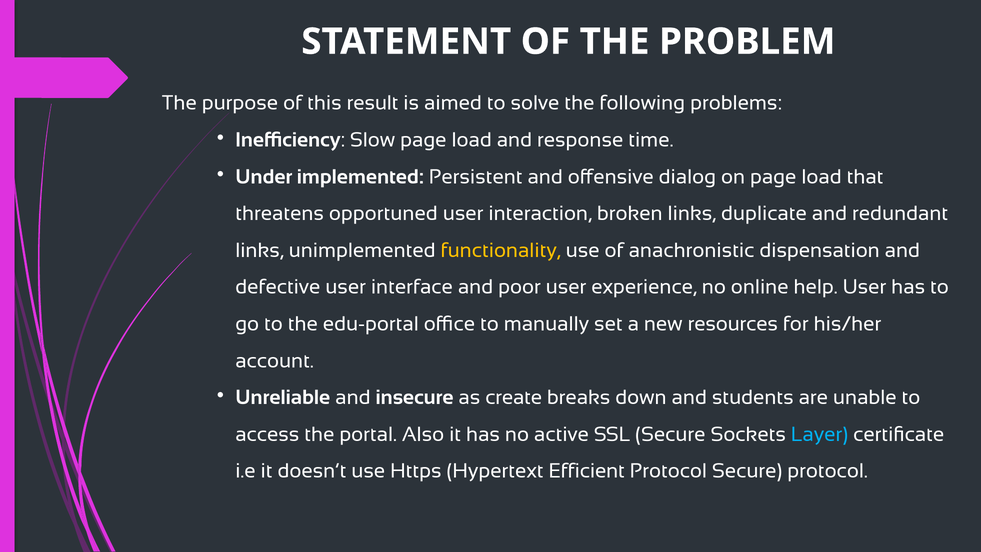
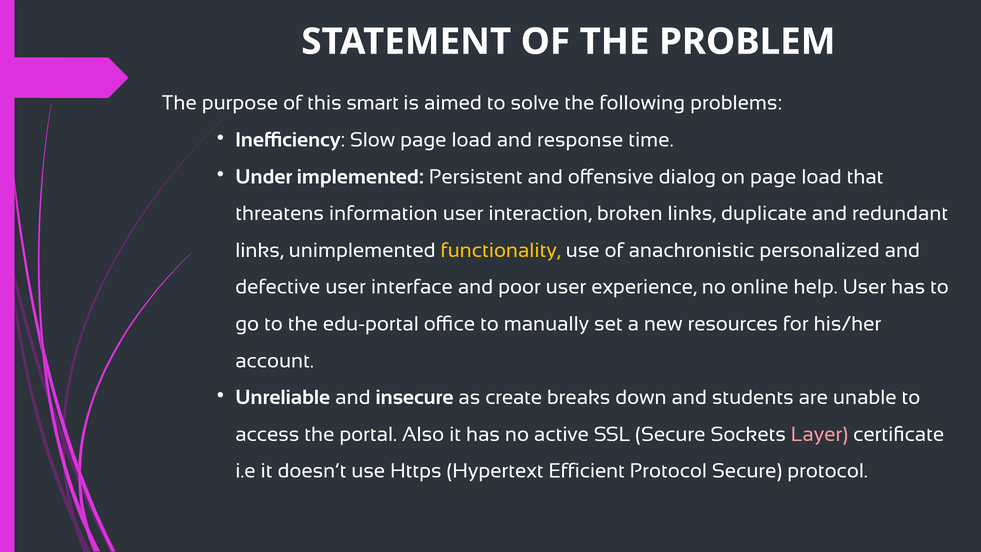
result: result -> smart (373, 103)
opportuned: opportuned -> information (383, 213)
dispensation: dispensation -> personalized (820, 250)
Layer colour: light blue -> pink (820, 434)
